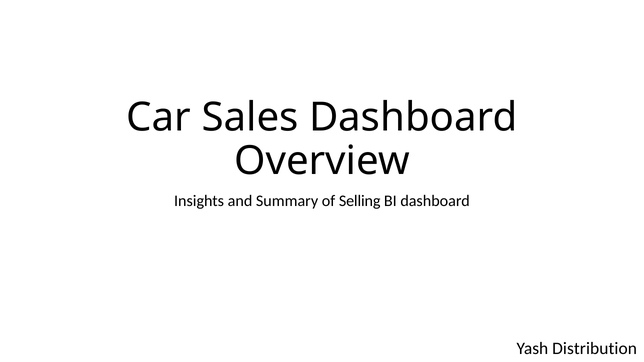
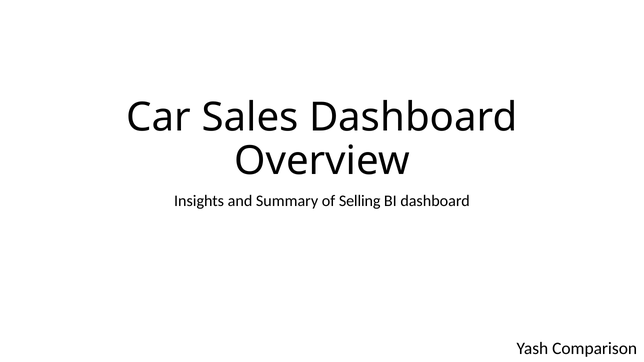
Distribution: Distribution -> Comparison (595, 349)
